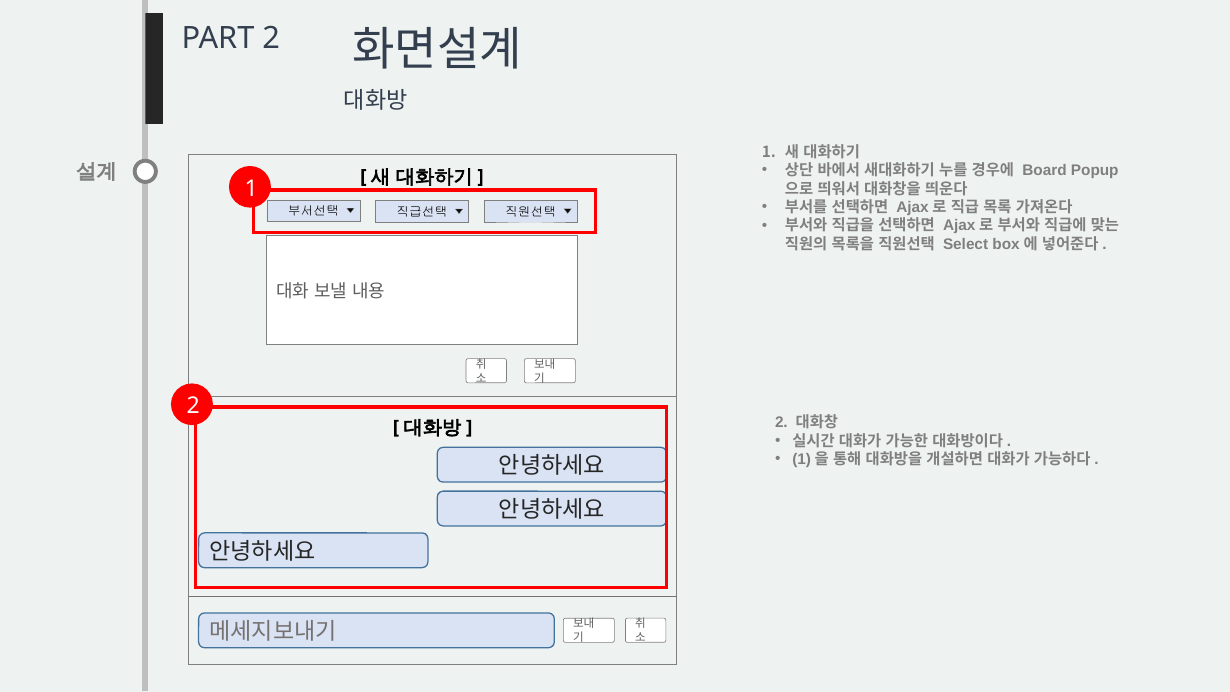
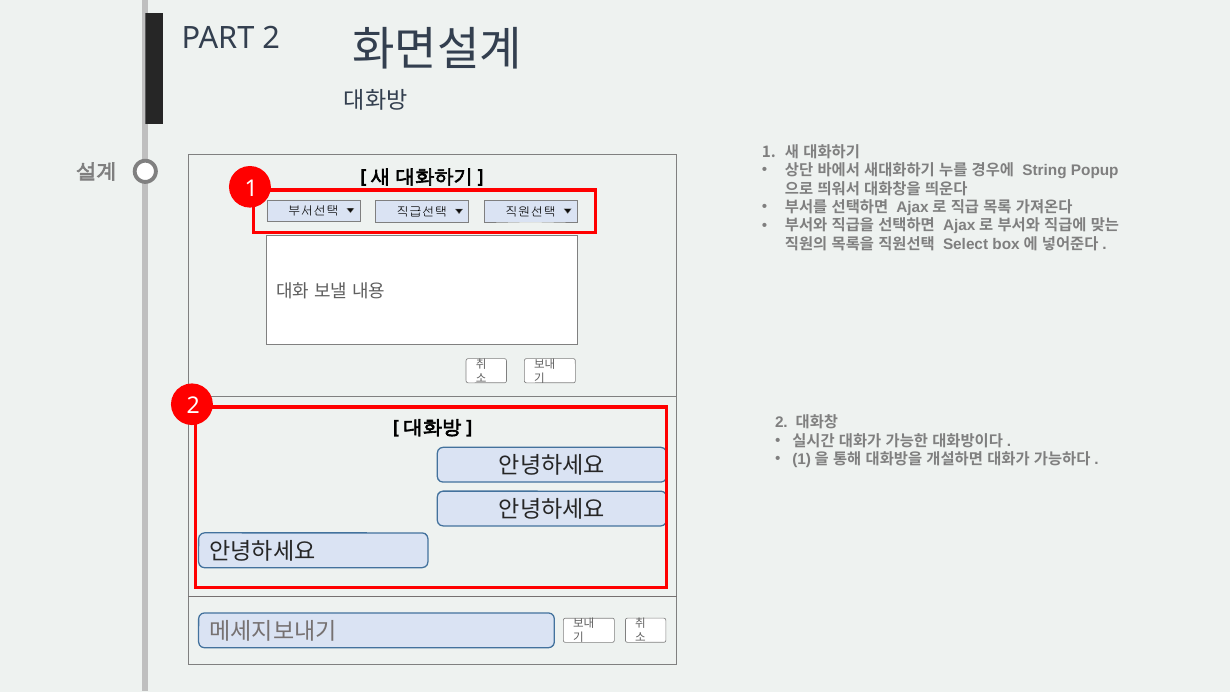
Board: Board -> String (1045, 171)
